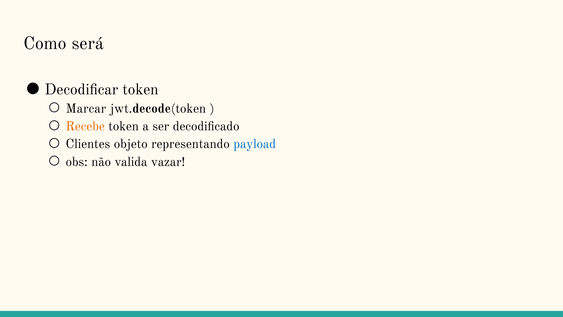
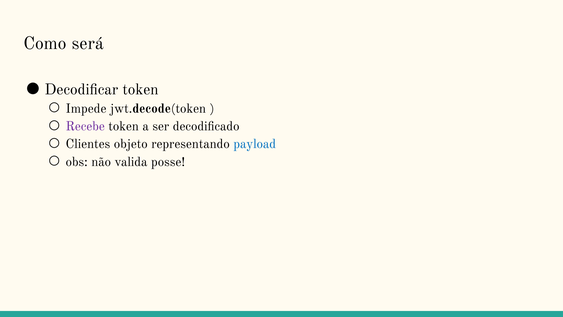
Marcar: Marcar -> Impede (86, 108)
Recebe colour: orange -> purple (85, 126)
vazar: vazar -> posse (168, 162)
